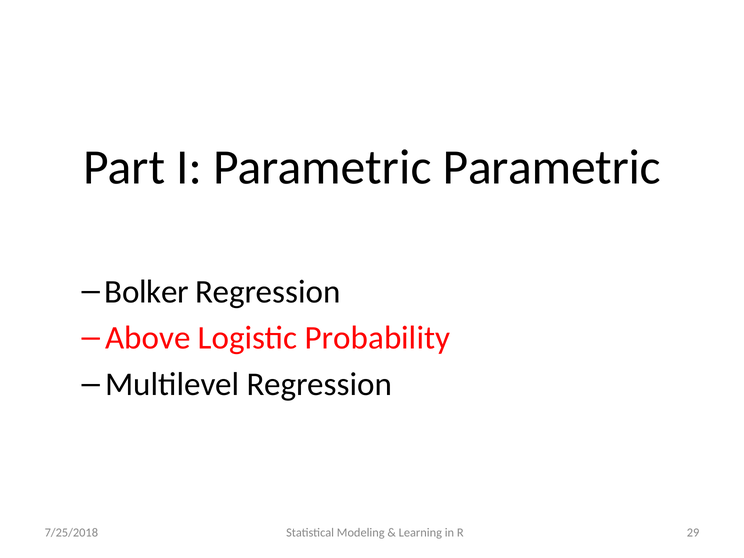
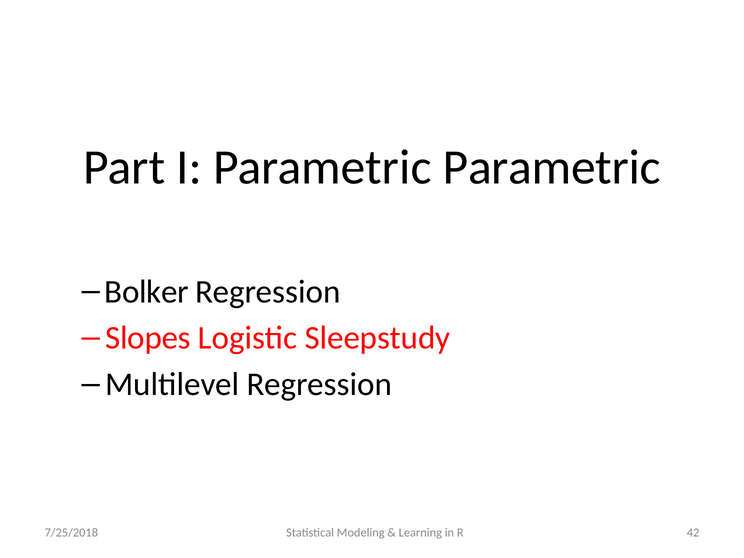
Above: Above -> Slopes (148, 338)
Probability: Probability -> Sleepstudy (378, 338)
29: 29 -> 42 (693, 533)
